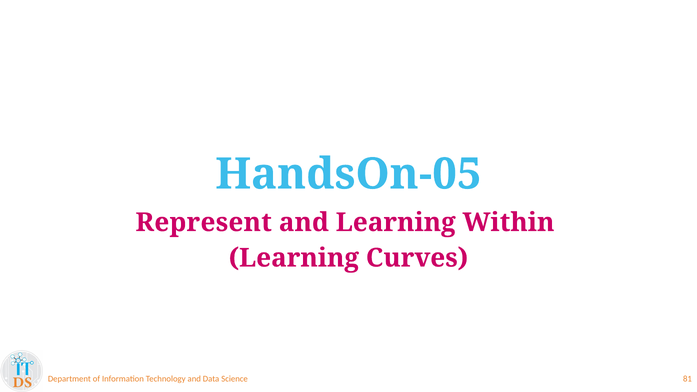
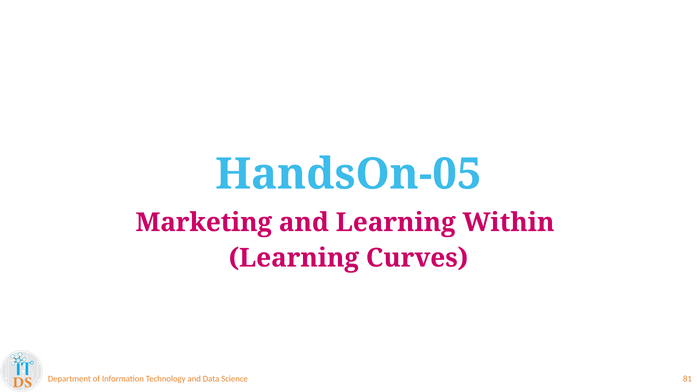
Represent: Represent -> Marketing (204, 222)
